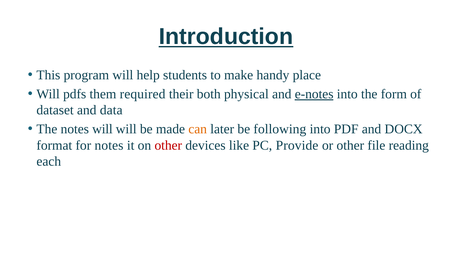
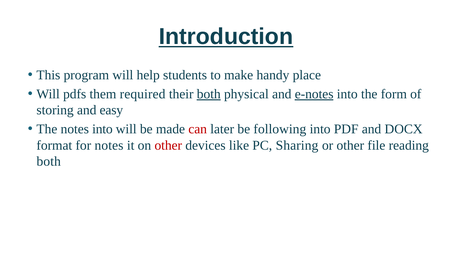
both underline: none -> present (209, 94)
dataset: dataset -> storing (55, 110)
data: data -> easy (111, 110)
notes will: will -> into (102, 129)
can colour: orange -> red (198, 129)
Provide: Provide -> Sharing (297, 145)
each: each -> both (49, 162)
